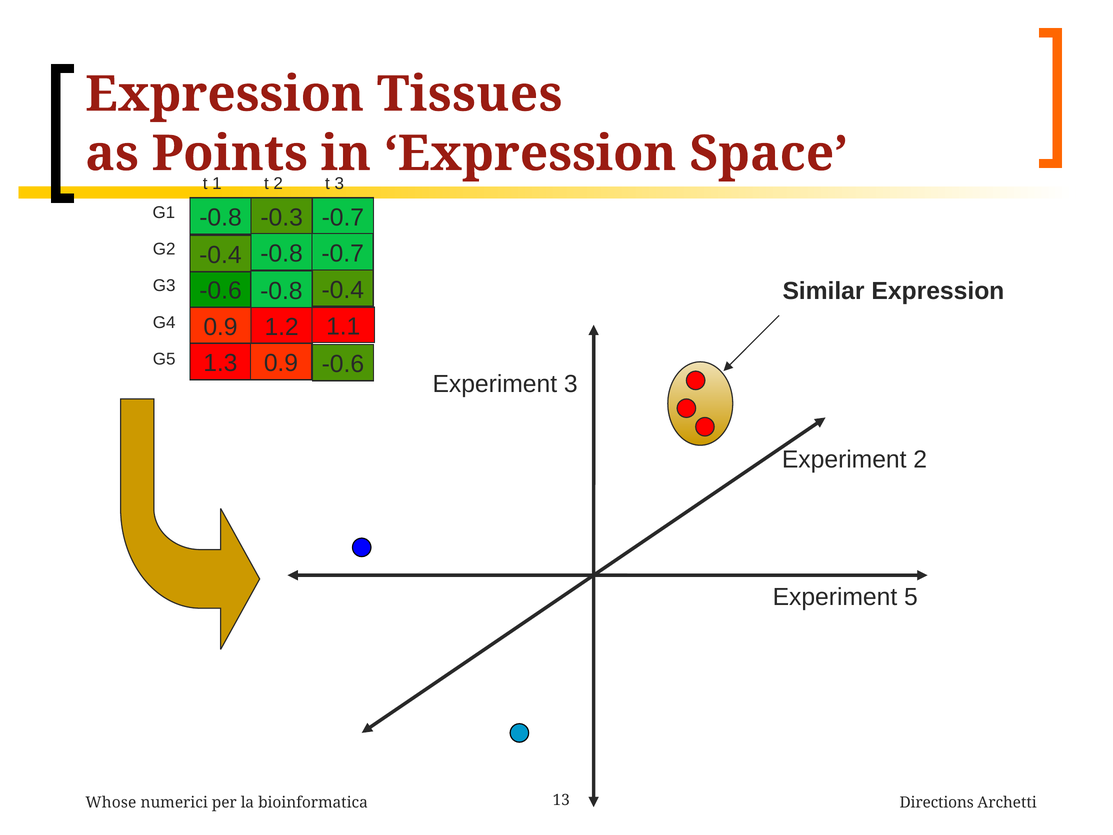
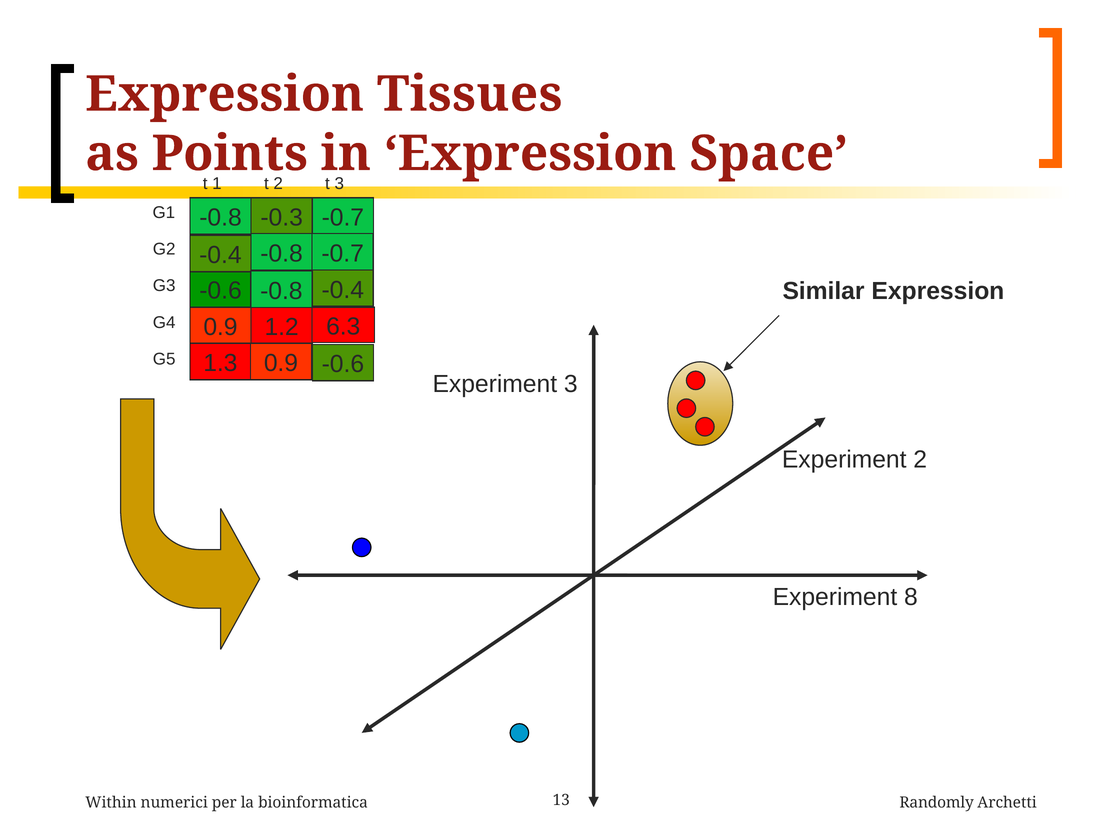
1.1: 1.1 -> 6.3 (343, 327)
5: 5 -> 8 (911, 597)
Whose: Whose -> Within (111, 802)
Directions: Directions -> Randomly (937, 802)
